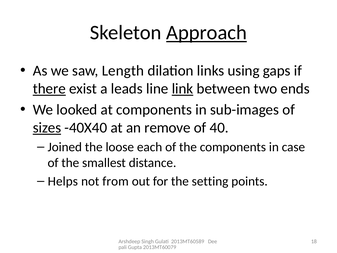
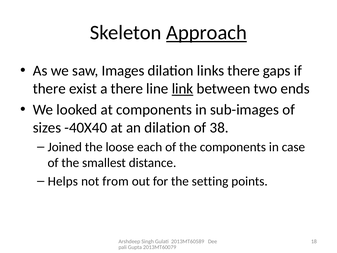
Length: Length -> Images (123, 71)
links using: using -> there (244, 71)
there underline: present -> none (49, 89)
a leads: leads -> there (127, 89)
sizes underline: present -> none (47, 128)
an remove: remove -> dilation (167, 128)
40: 40 -> 38 (219, 128)
